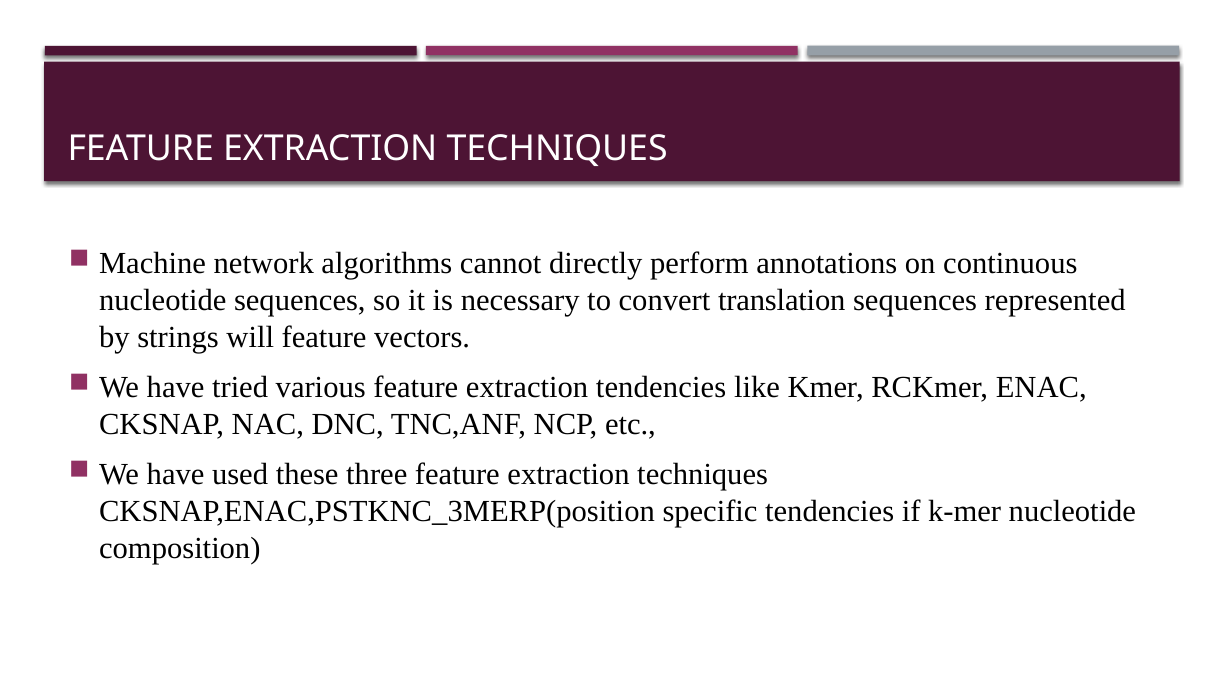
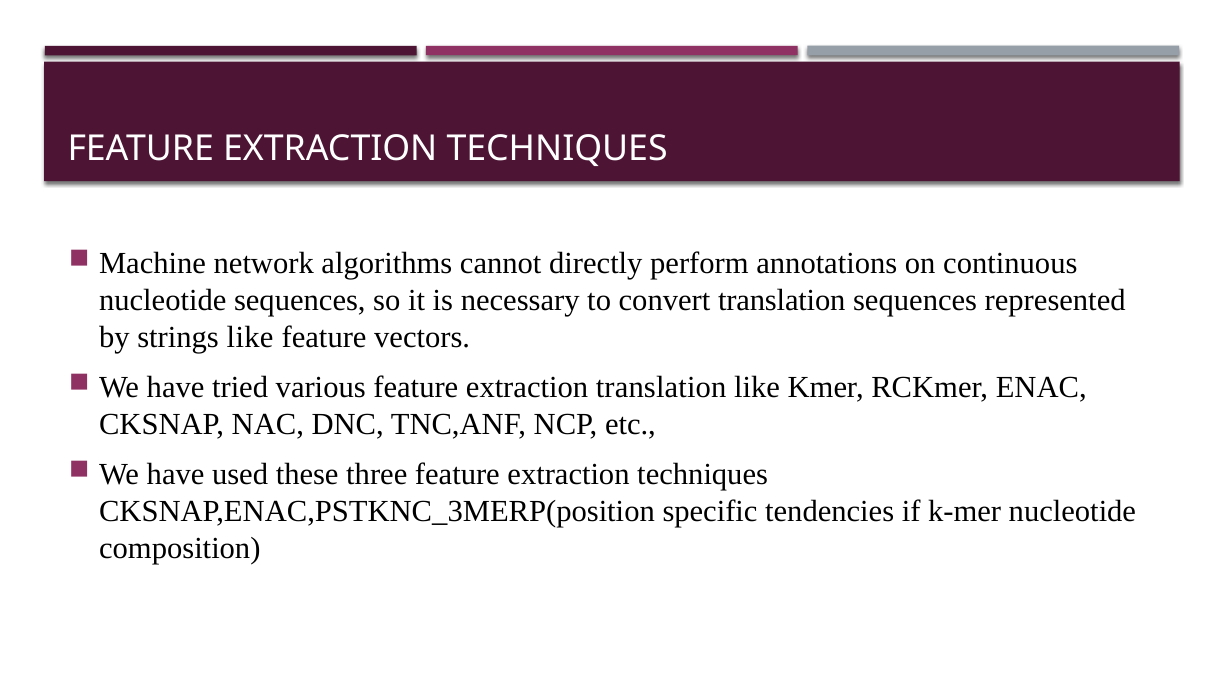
strings will: will -> like (250, 337)
extraction tendencies: tendencies -> translation (661, 387)
